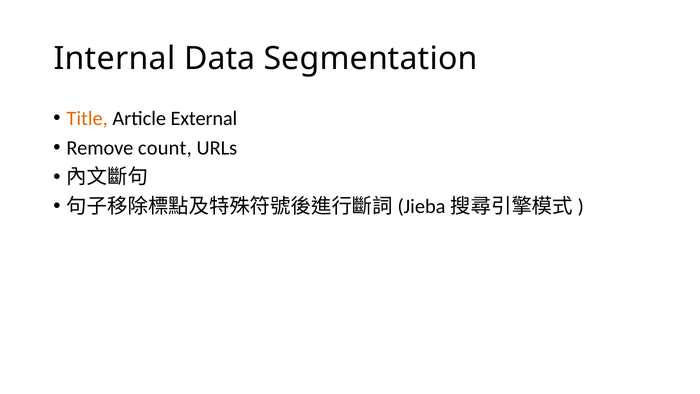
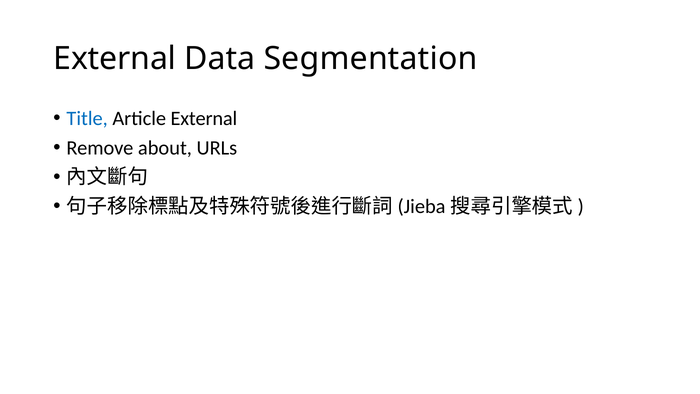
Internal: Internal -> External (115, 59)
Title colour: orange -> blue (87, 118)
count: count -> about (165, 148)
